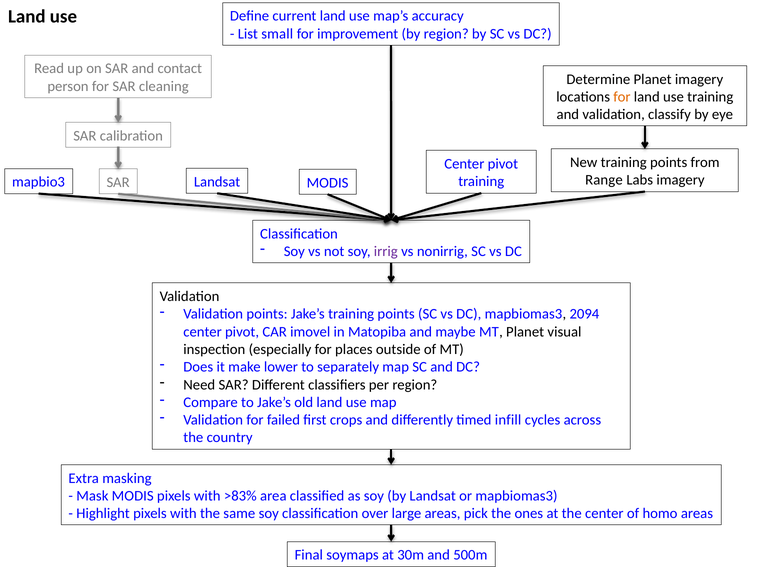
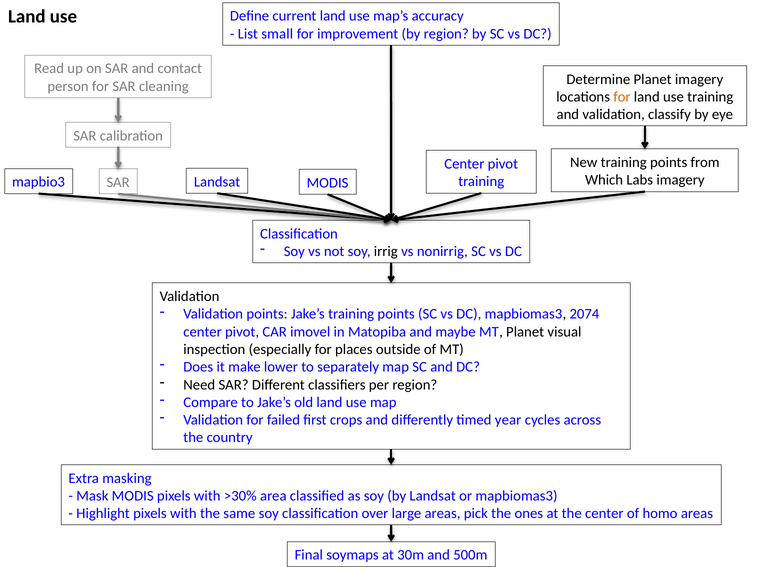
Range: Range -> Which (604, 180)
irrig colour: purple -> black (386, 252)
2094: 2094 -> 2074 (584, 314)
infill: infill -> year (508, 421)
>83%: >83% -> >30% (240, 496)
